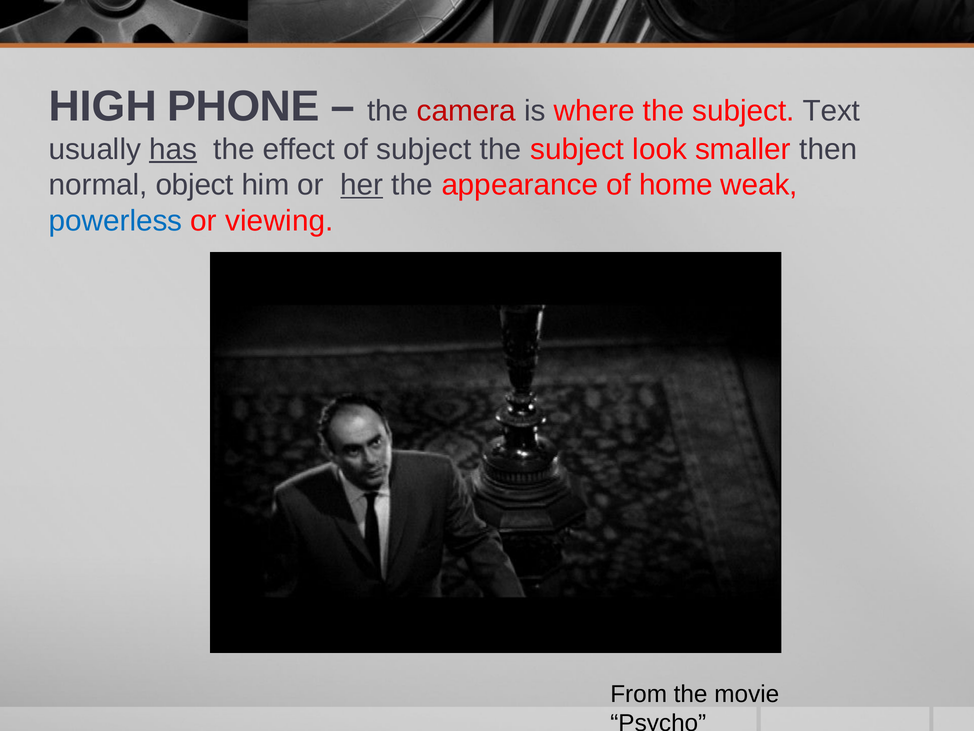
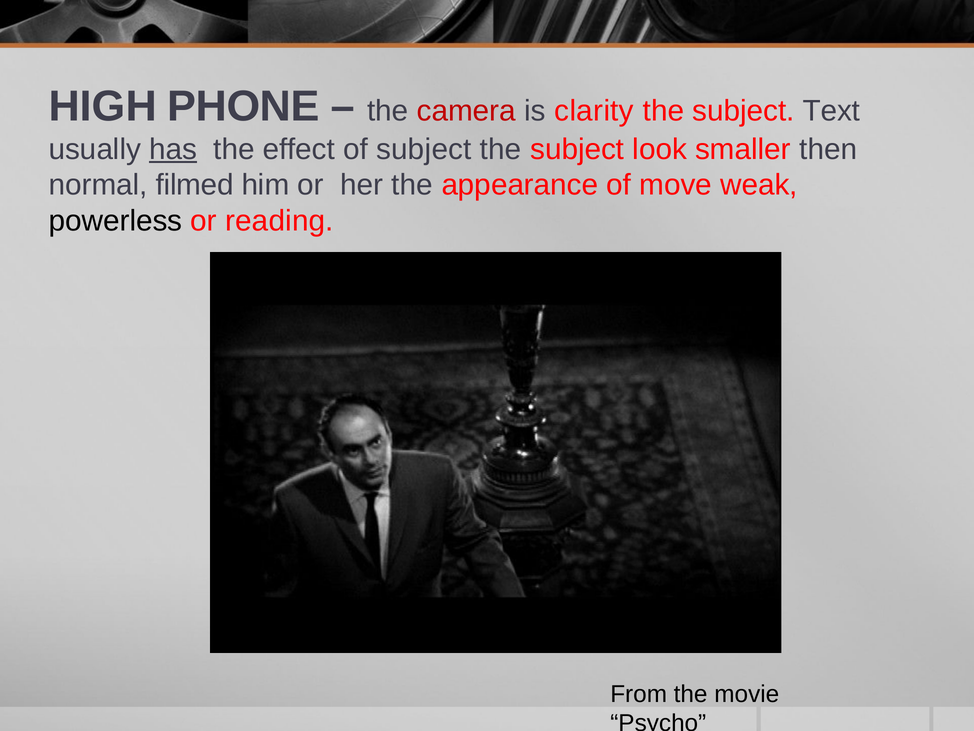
where: where -> clarity (594, 111)
object: object -> filmed (195, 185)
her underline: present -> none (362, 185)
home: home -> move (676, 185)
powerless colour: blue -> black (116, 221)
viewing: viewing -> reading (279, 221)
